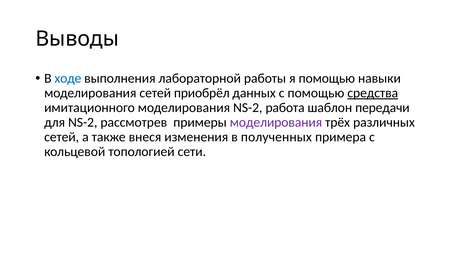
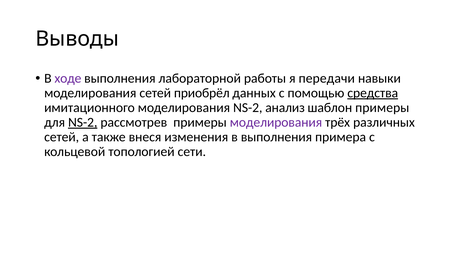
ходе colour: blue -> purple (68, 79)
я помощью: помощью -> передачи (327, 79)
работа: работа -> анализ (285, 108)
шаблон передачи: передачи -> примеры (382, 108)
NS-2 underline: none -> present (83, 123)
в полученных: полученных -> выполнения (276, 137)
